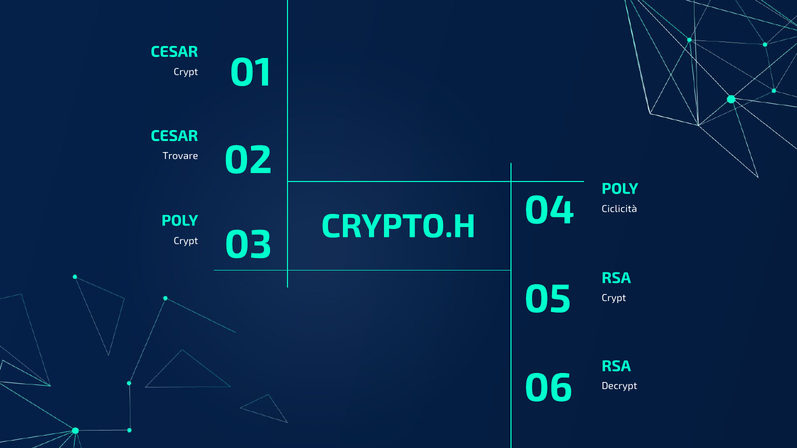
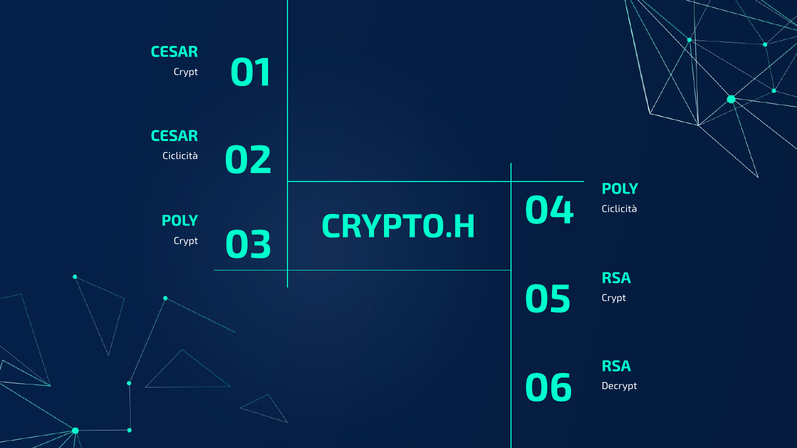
Trovare: Trovare -> Ciclicità (180, 156)
